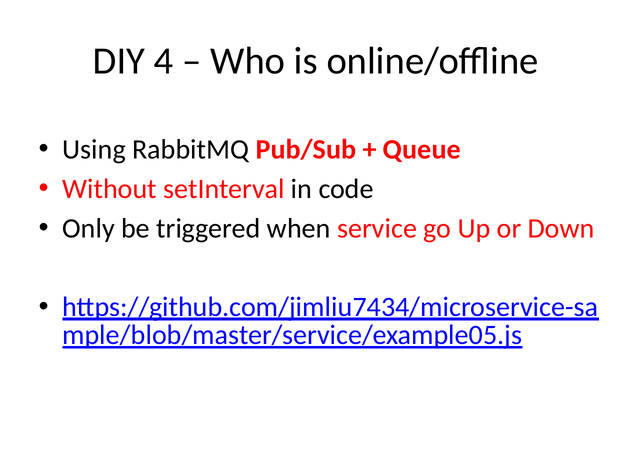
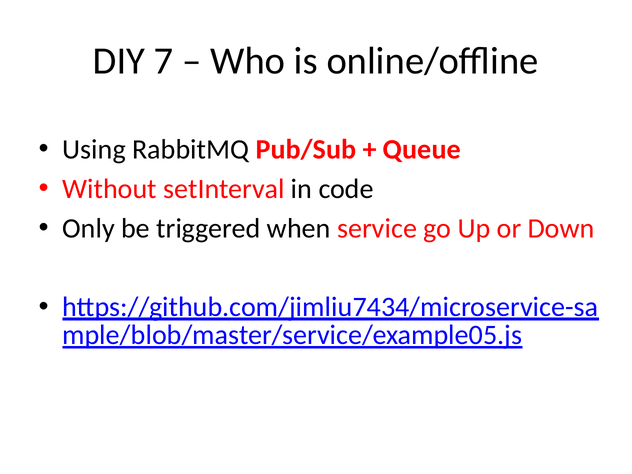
4: 4 -> 7 (164, 61)
